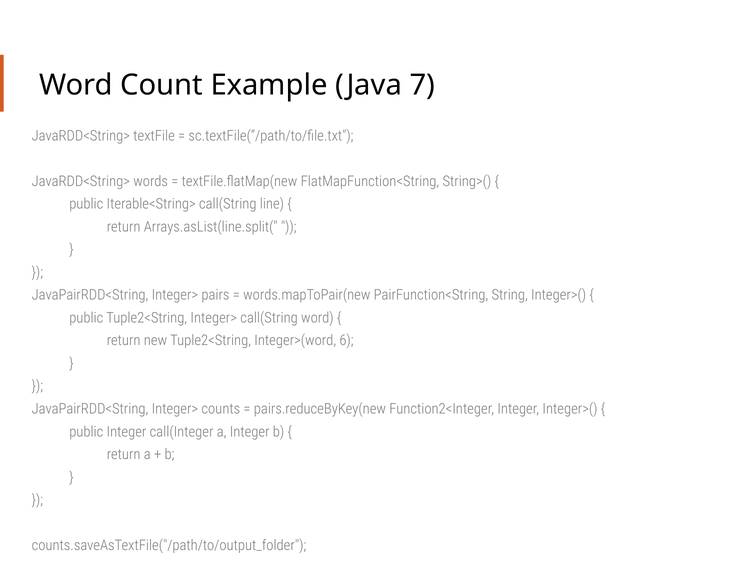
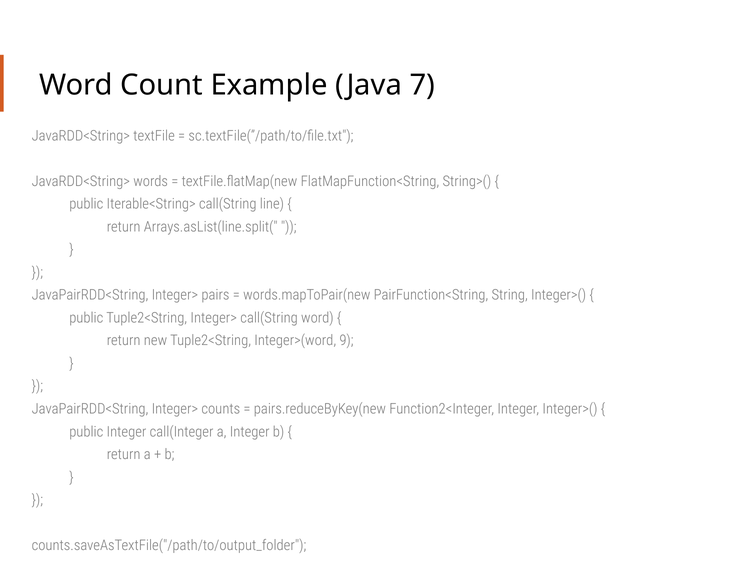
6: 6 -> 9 (346, 341)
